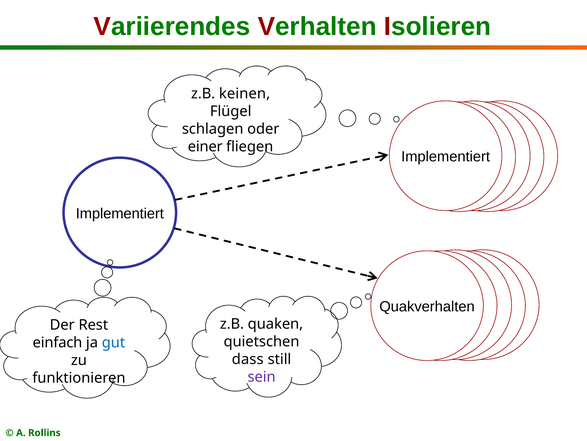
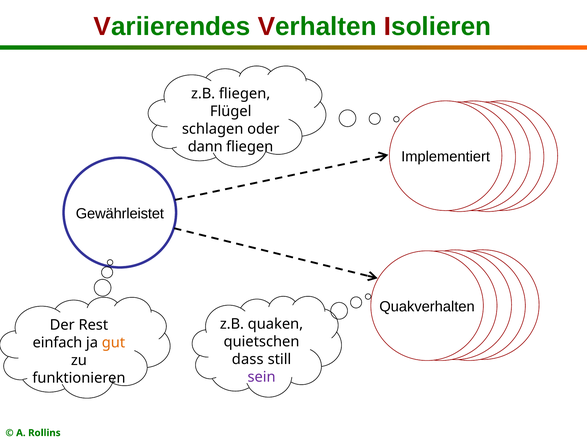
z.B keinen: keinen -> fliegen (245, 93)
einer: einer -> dann (205, 146)
Implementiert: Implementiert -> Gewährleistet (120, 213)
gut colour: blue -> orange (114, 342)
